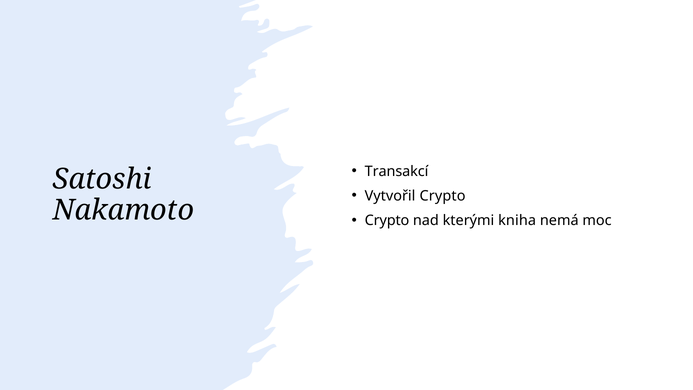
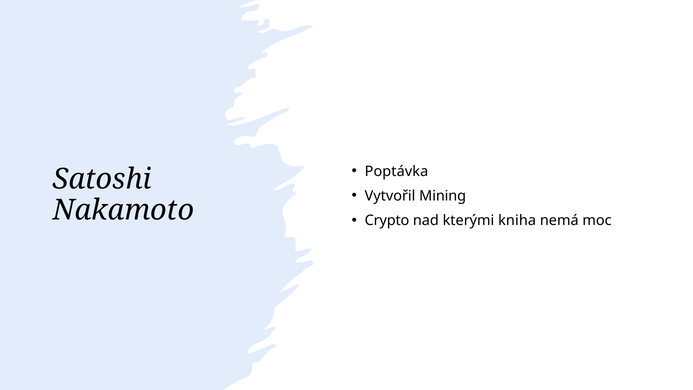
Transakcí: Transakcí -> Poptávka (396, 171)
Vytvořil Crypto: Crypto -> Mining (443, 196)
